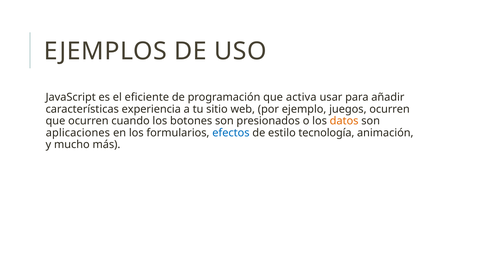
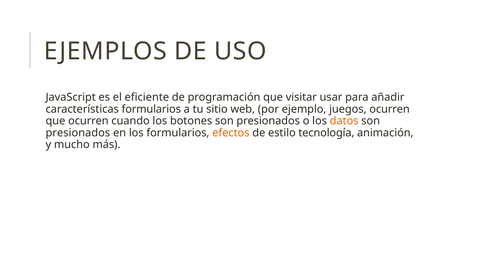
activa: activa -> visitar (301, 97)
características experiencia: experiencia -> formularios (151, 109)
aplicaciones: aplicaciones -> presionados (78, 133)
efectos colour: blue -> orange (231, 133)
